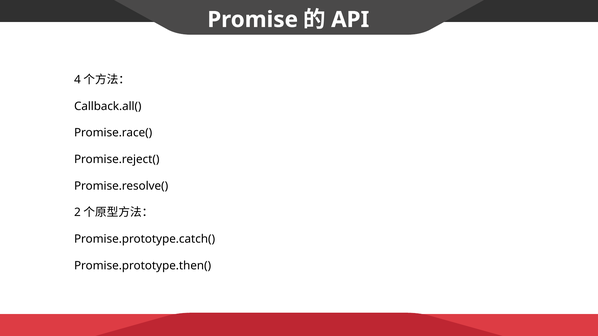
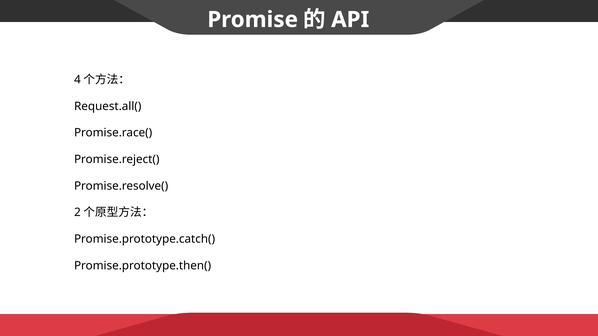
Callback.all(: Callback.all( -> Request.all( (108, 106)
